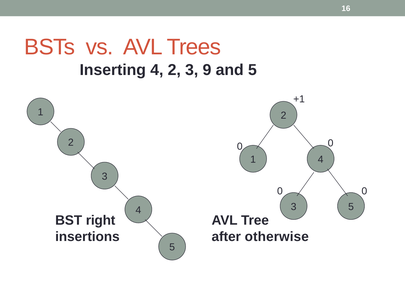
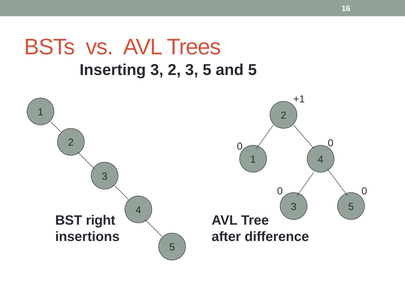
Inserting 4: 4 -> 3 (157, 70)
3 9: 9 -> 5 (207, 70)
otherwise: otherwise -> difference (277, 236)
